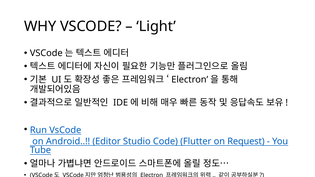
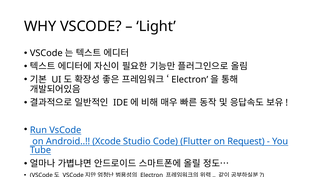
Editor: Editor -> Xcode (107, 141)
